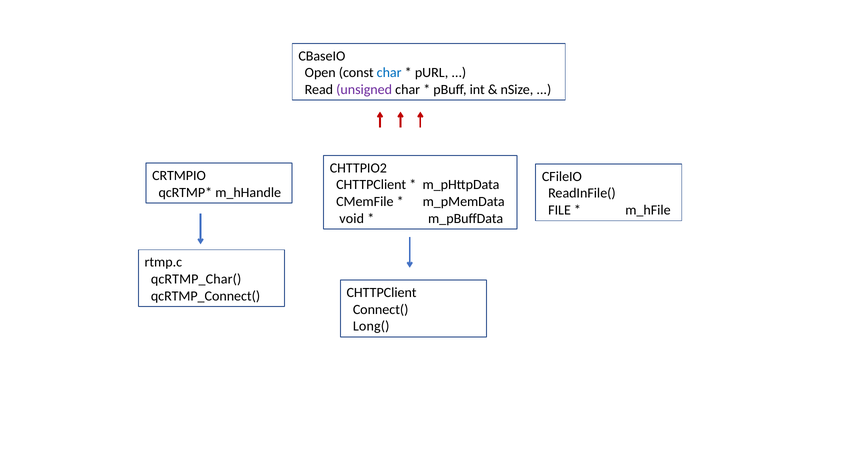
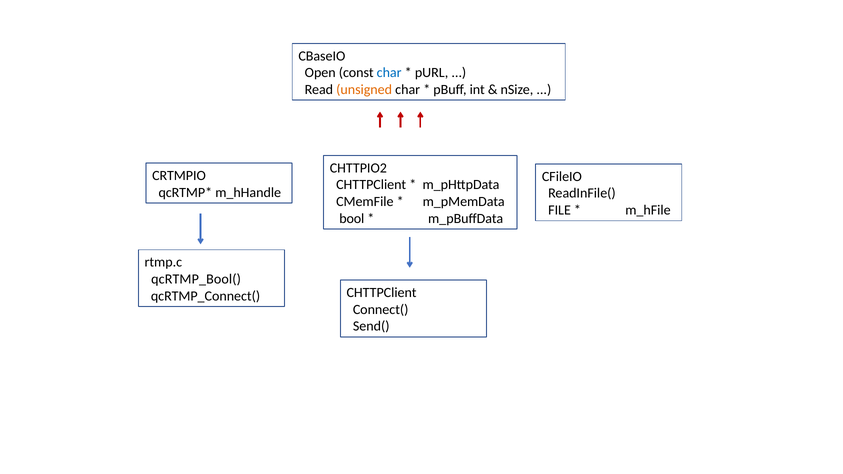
unsigned colour: purple -> orange (364, 90)
void: void -> bool (352, 219)
qcRTMP_Char(: qcRTMP_Char( -> qcRTMP_Bool( (196, 279)
Long(: Long( -> Send( (371, 326)
